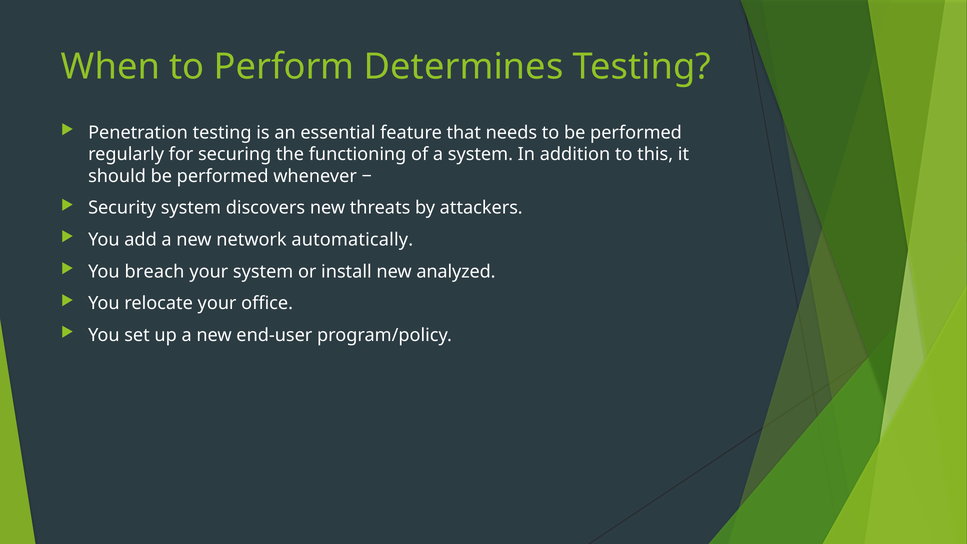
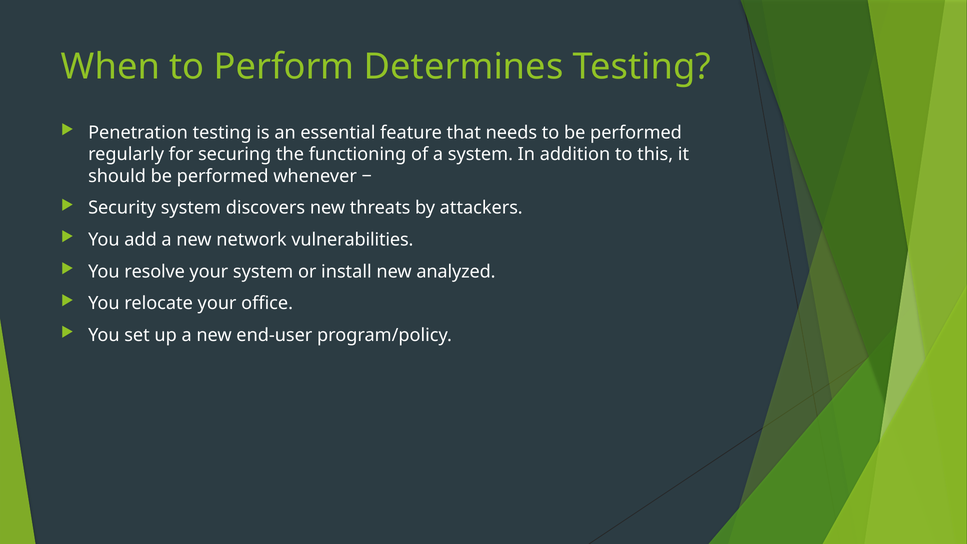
automatically: automatically -> vulnerabilities (352, 240)
breach: breach -> resolve (155, 272)
